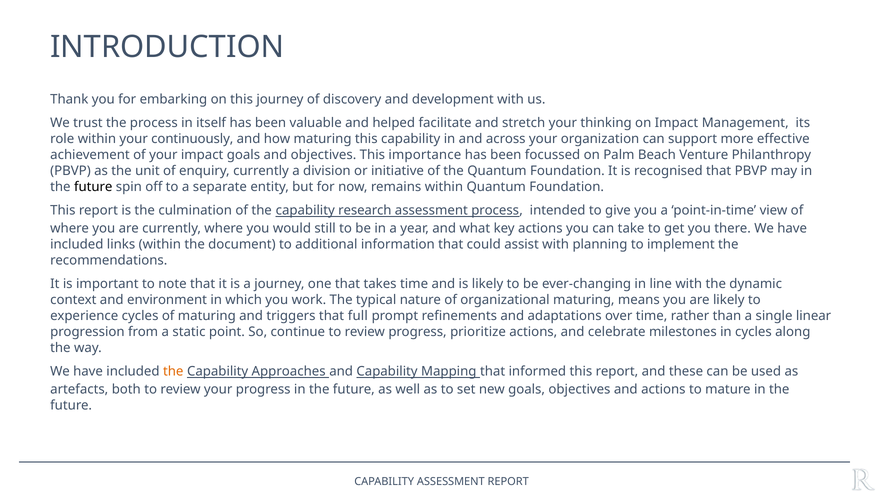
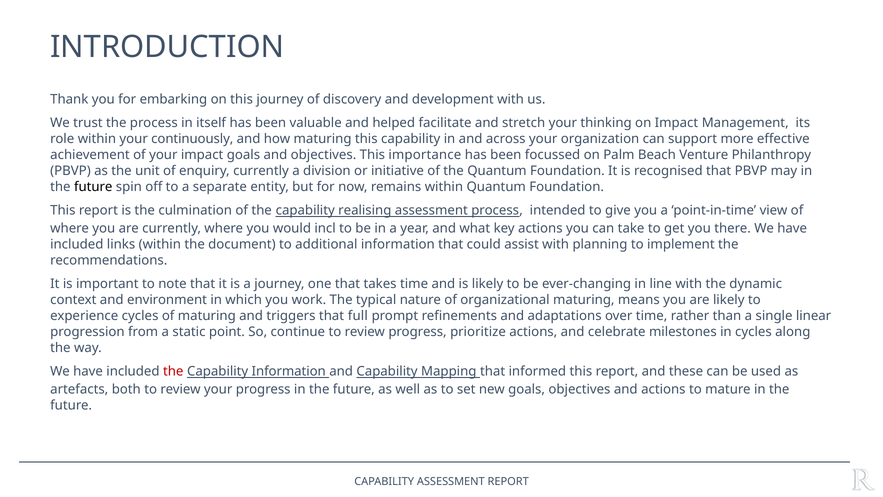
research: research -> realising (365, 210)
still: still -> incl (325, 228)
the colour: orange -> red (173, 371)
Capability Approaches: Approaches -> Information (289, 371)
